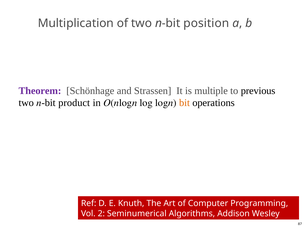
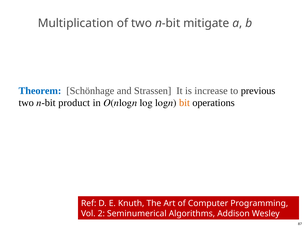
position: position -> mitigate (206, 23)
Theorem colour: purple -> blue (40, 91)
multiple: multiple -> increase (211, 91)
